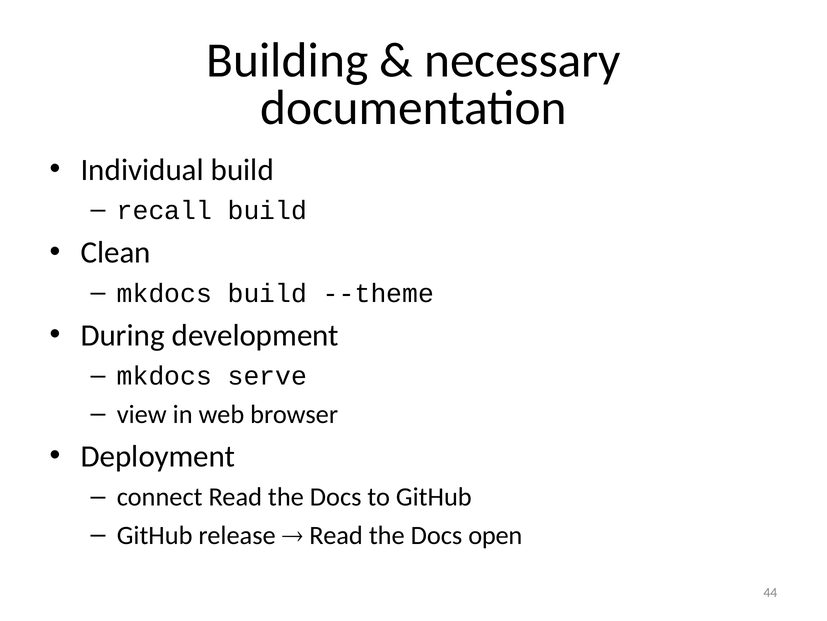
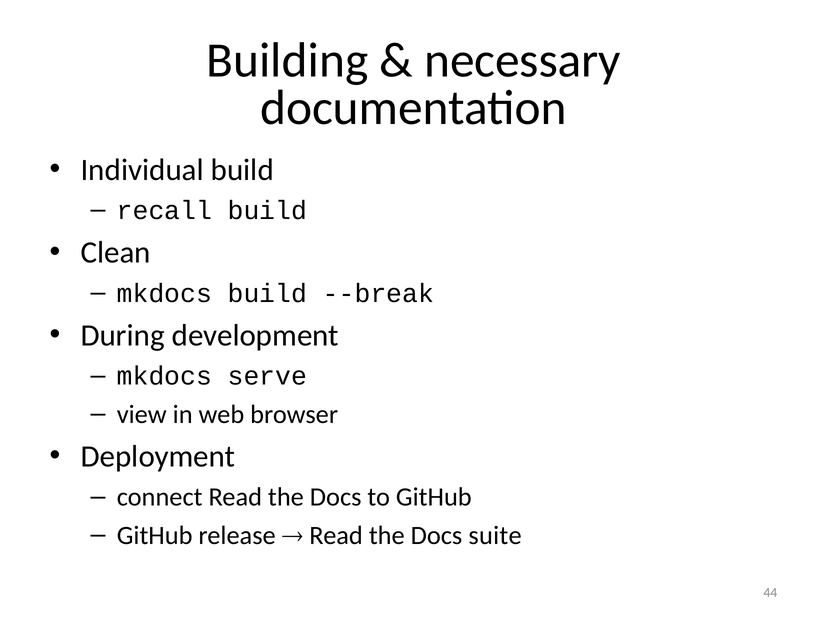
--theme: --theme -> --break (378, 293)
open: open -> suite (495, 535)
